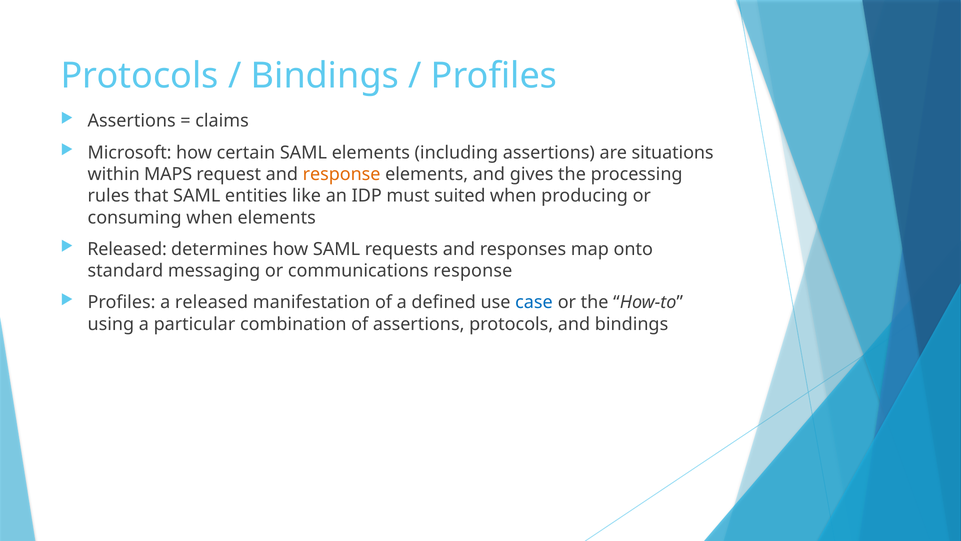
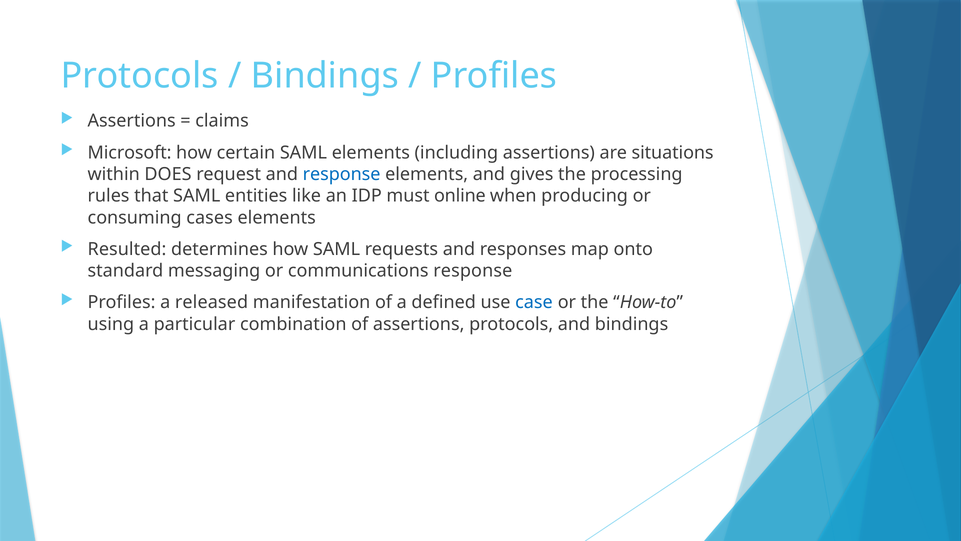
MAPS: MAPS -> DOES (168, 174)
response colour: orange -> blue (342, 174)
suited: suited -> online (460, 196)
consuming when: when -> cases (210, 217)
Released: Released -> Resulted (127, 249)
